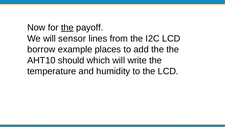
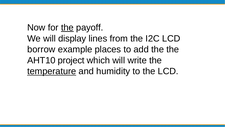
sensor: sensor -> display (72, 38)
should: should -> project (71, 60)
temperature underline: none -> present (52, 71)
